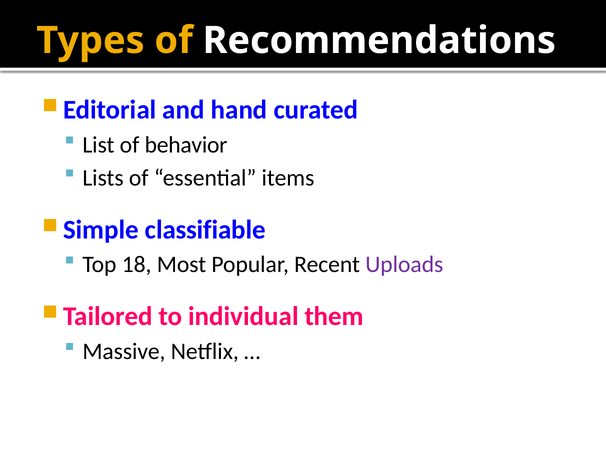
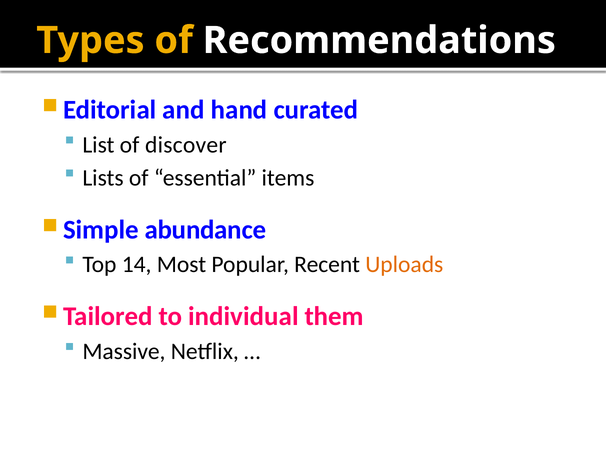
behavior: behavior -> discover (186, 145)
classifiable: classifiable -> abundance (205, 230)
18: 18 -> 14 (137, 264)
Uploads colour: purple -> orange (404, 264)
